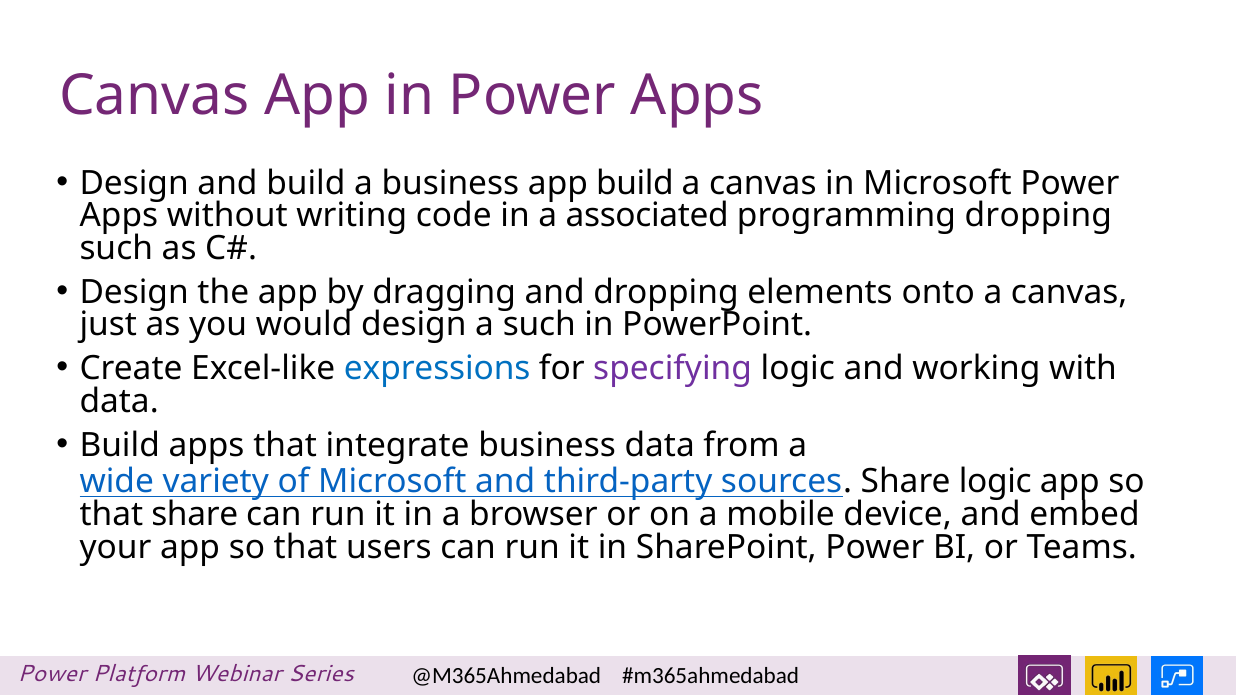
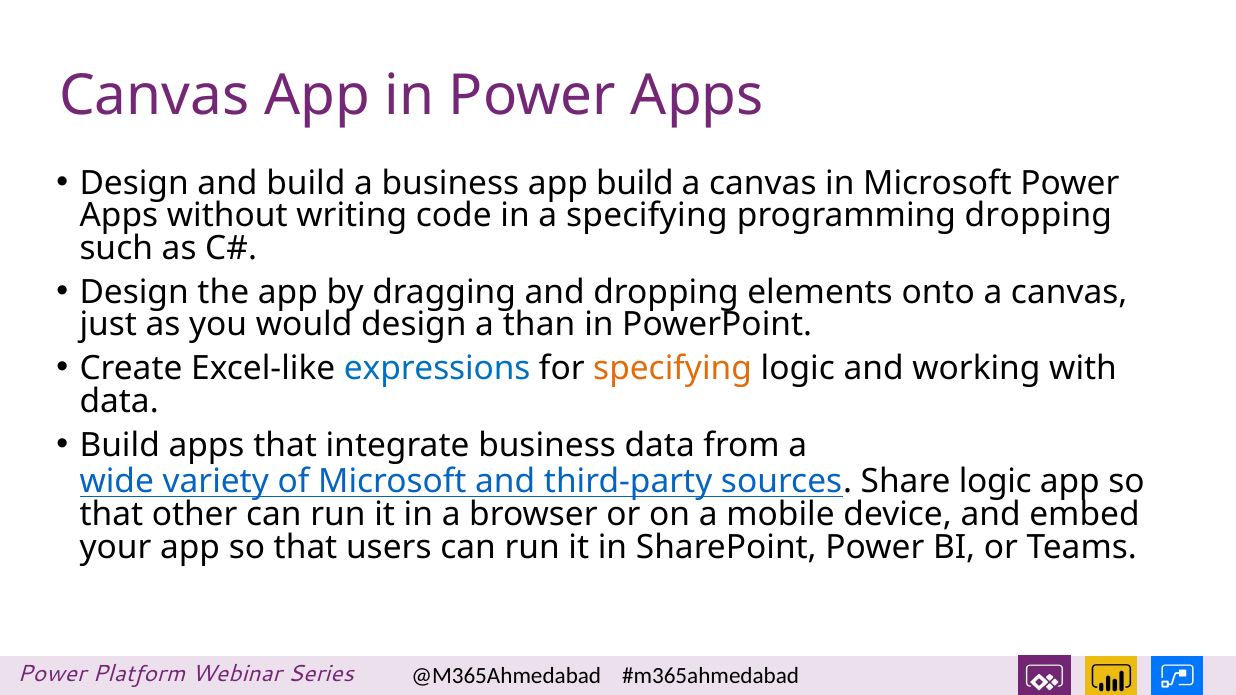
a associated: associated -> specifying (647, 216)
a such: such -> than (539, 325)
specifying colour: purple -> orange (673, 369)
that share: share -> other (195, 515)
